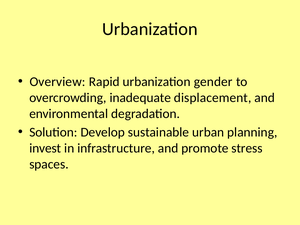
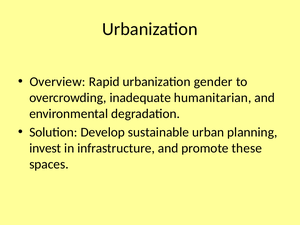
displacement: displacement -> humanitarian (213, 98)
stress: stress -> these (247, 148)
